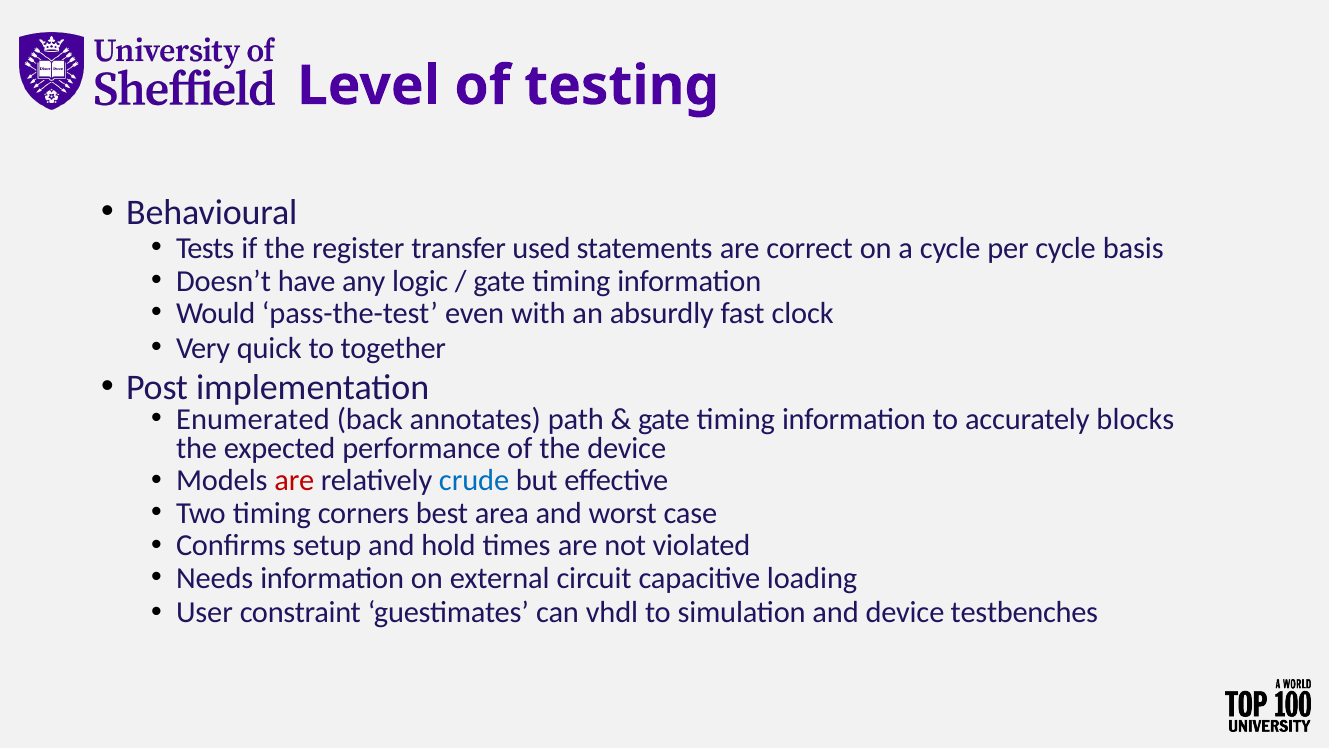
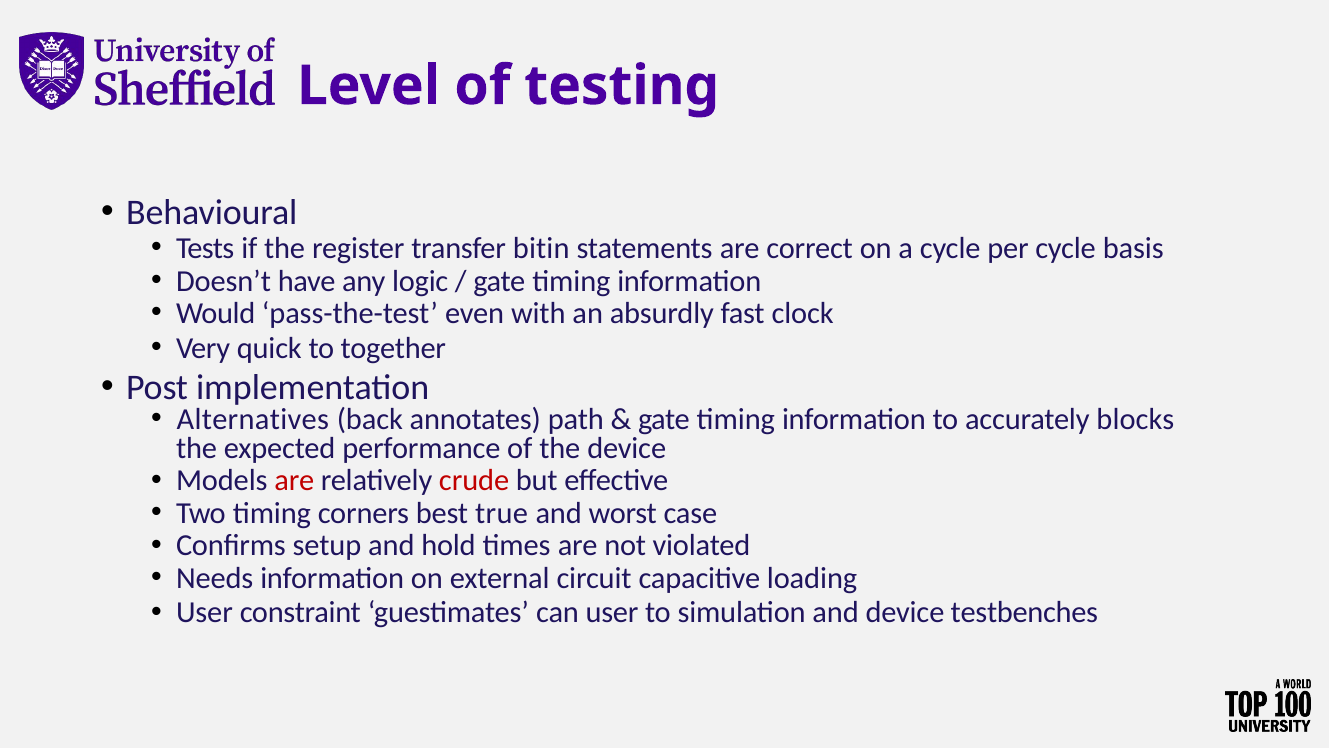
used: used -> bitin (541, 248)
Enumerated: Enumerated -> Alternatives (253, 419)
crude colour: blue -> red (474, 480)
area: area -> true (502, 513)
can vhdl: vhdl -> user (612, 613)
